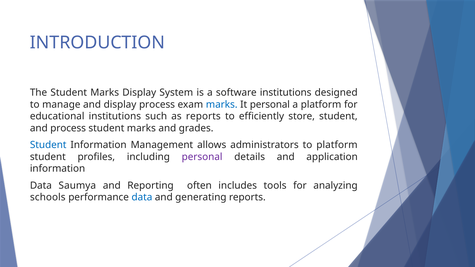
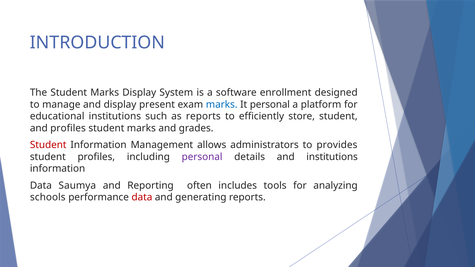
software institutions: institutions -> enrollment (286, 93)
display process: process -> present (157, 104)
and process: process -> profiles (68, 128)
Student colour: blue -> red (48, 145)
to platform: platform -> provides (337, 145)
and application: application -> institutions (332, 157)
data colour: blue -> red (142, 198)
